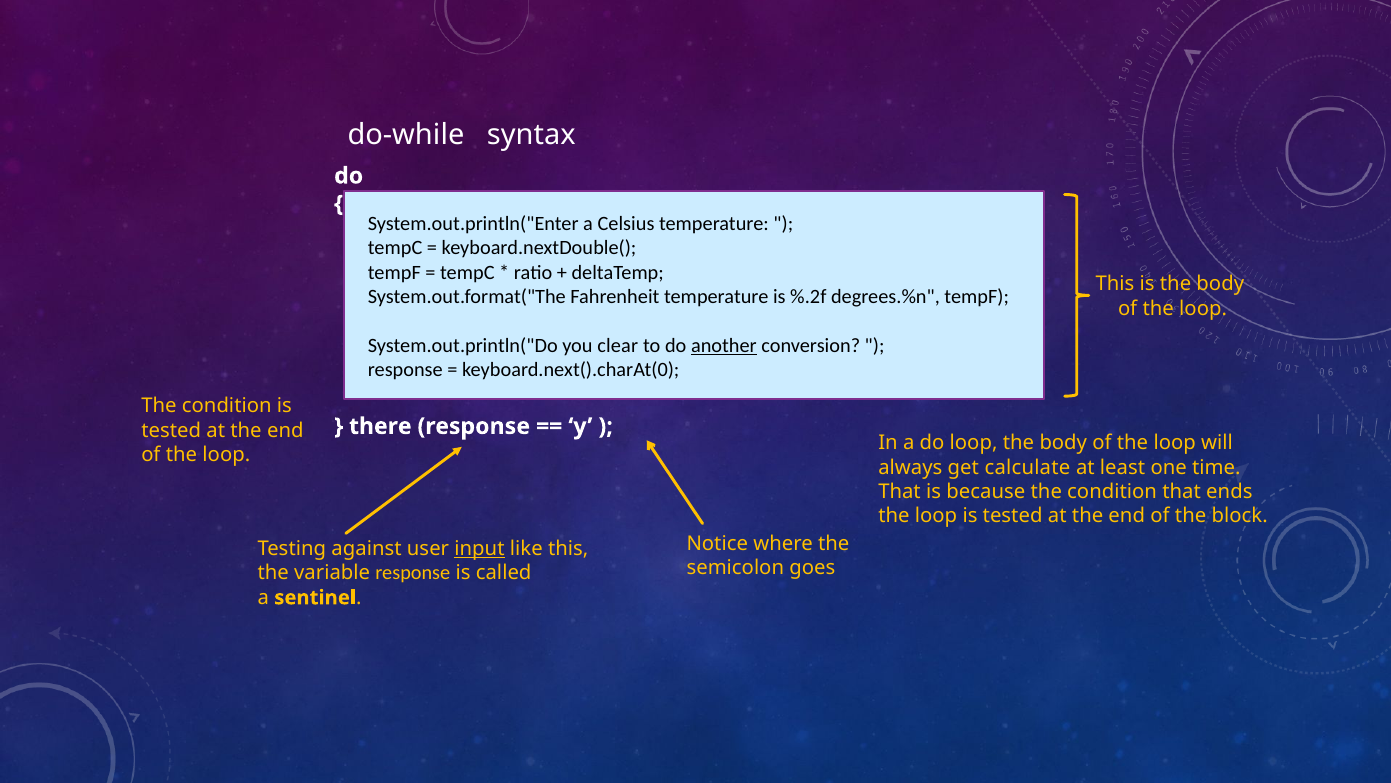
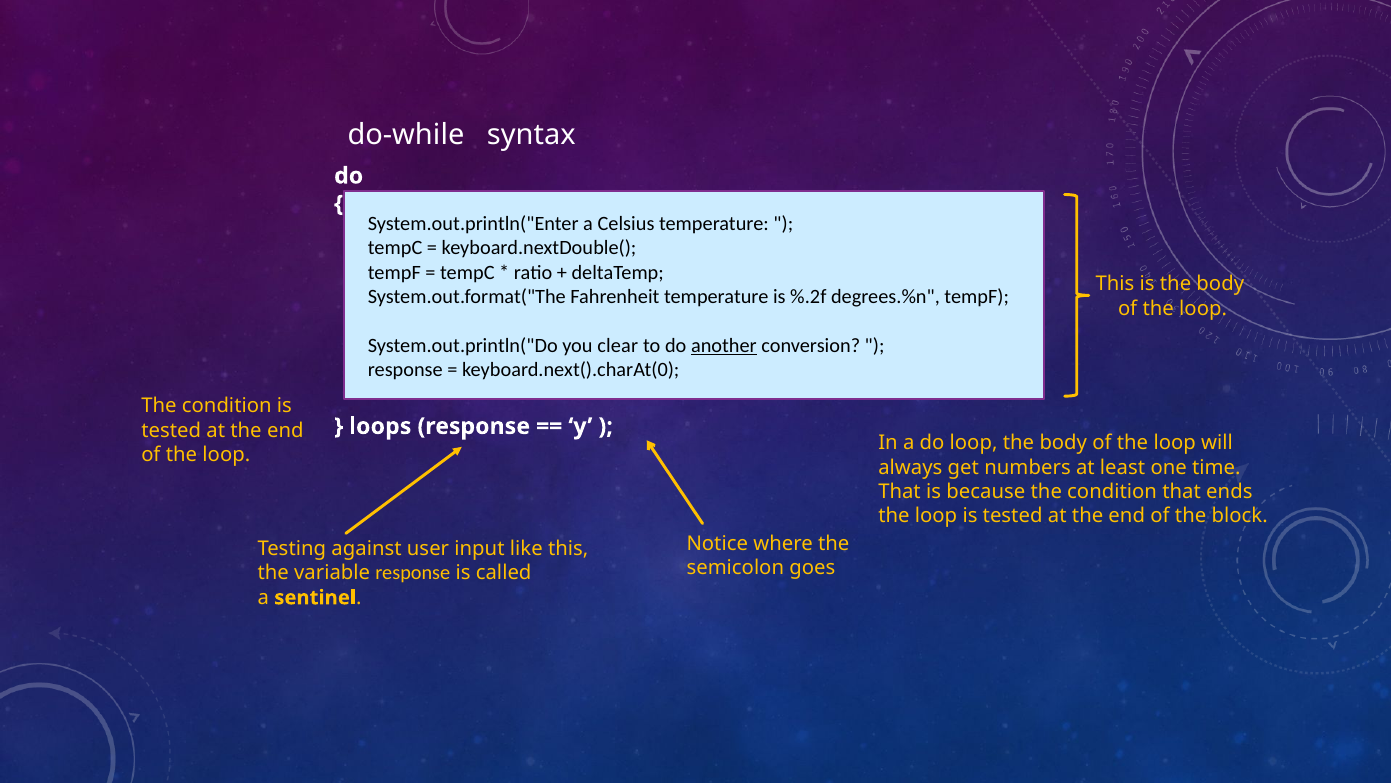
there: there -> loops (380, 426)
calculate: calculate -> numbers (1027, 467)
input underline: present -> none (480, 549)
